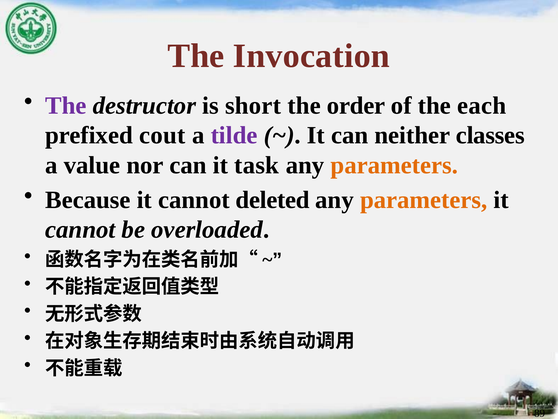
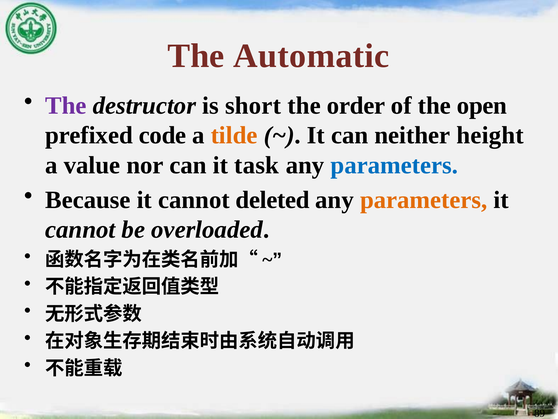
Invocation: Invocation -> Automatic (311, 56)
each: each -> open (482, 105)
cout: cout -> code (163, 135)
tilde colour: purple -> orange (234, 135)
classes: classes -> height (490, 135)
parameters colour: orange -> blue (394, 165)
